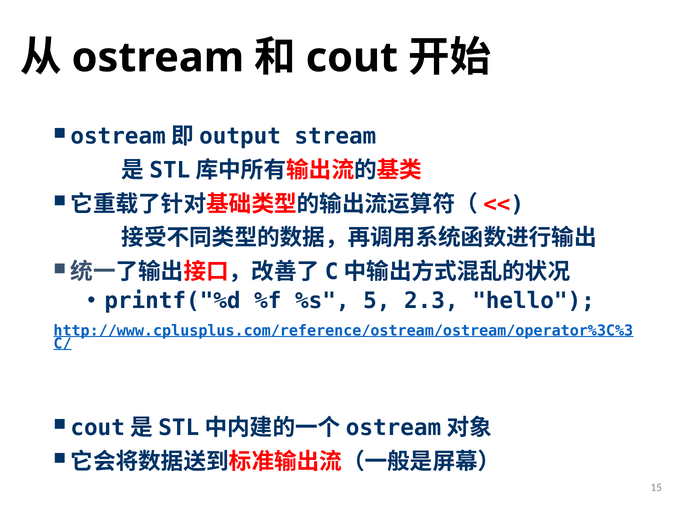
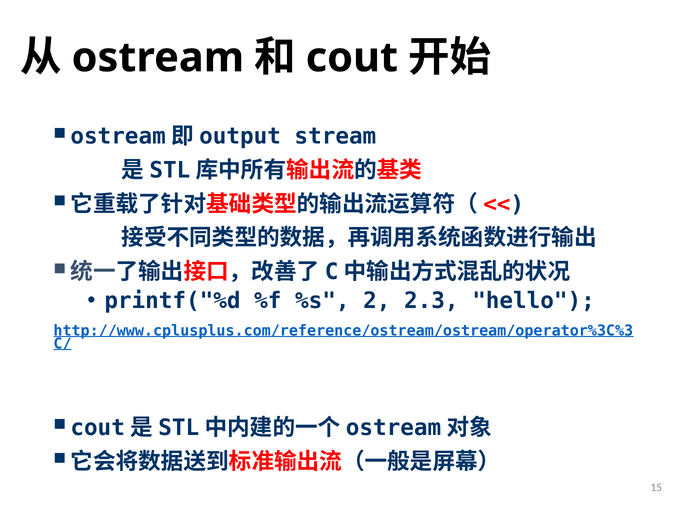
5: 5 -> 2 (377, 301)
